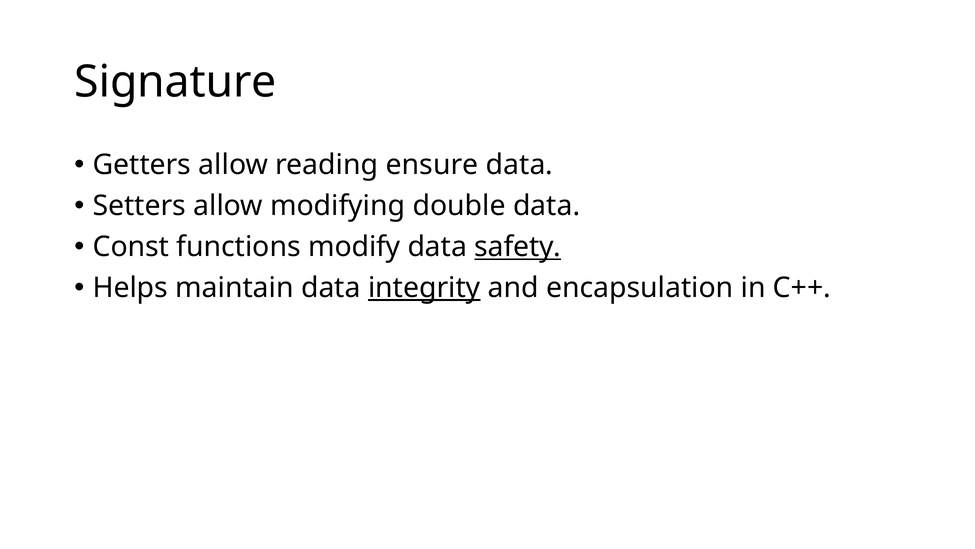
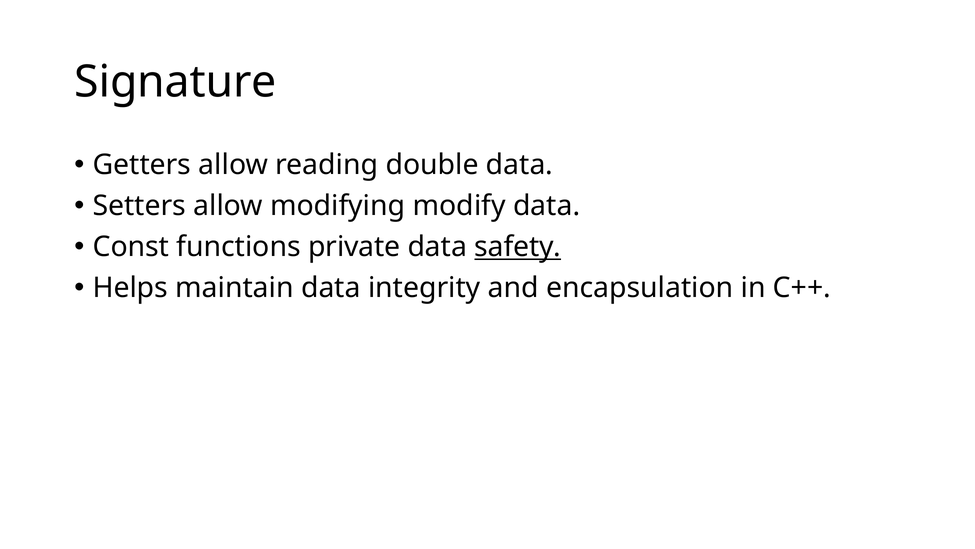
ensure: ensure -> double (432, 165)
double: double -> modify (459, 206)
modify: modify -> private (354, 247)
integrity underline: present -> none (424, 287)
